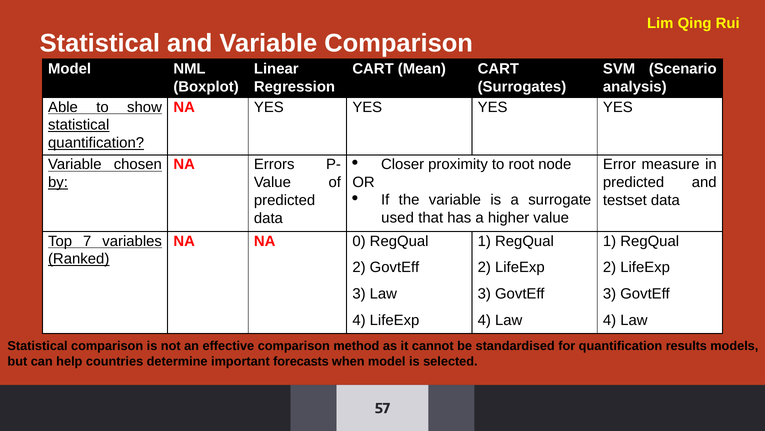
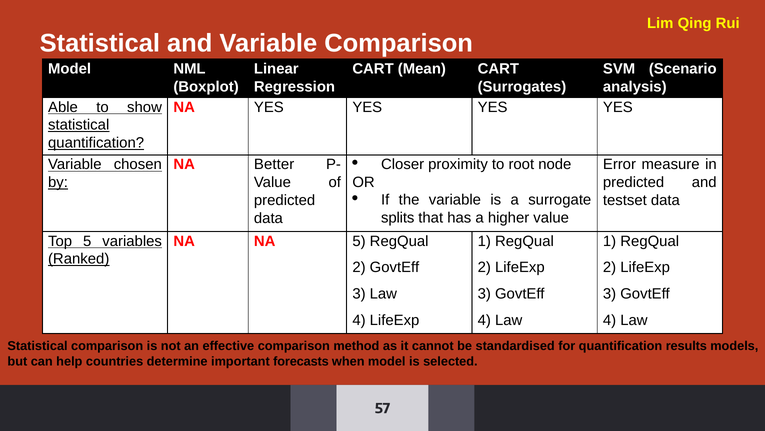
Errors: Errors -> Better (274, 164)
used: used -> splits (398, 217)
Top 7: 7 -> 5 (87, 241)
NA 0: 0 -> 5 (359, 241)
